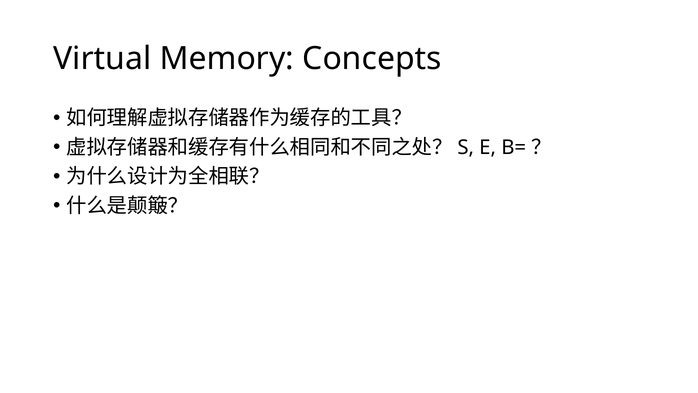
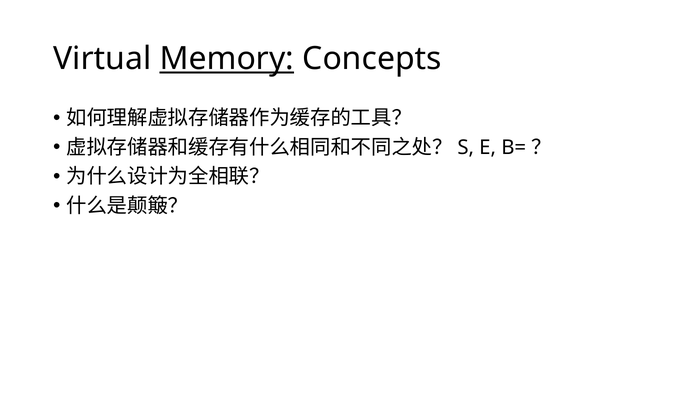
Memory underline: none -> present (227, 59)
